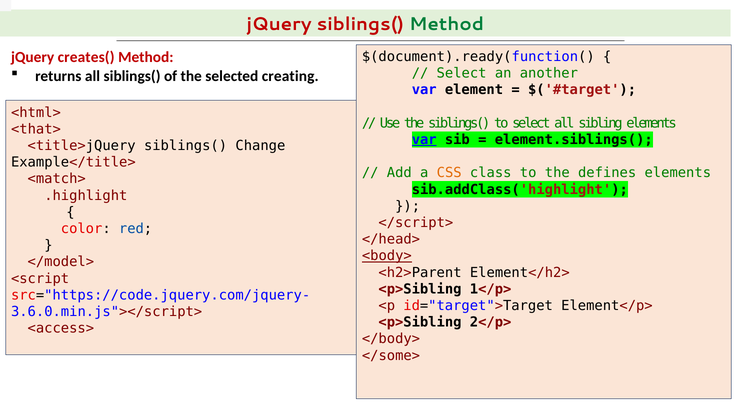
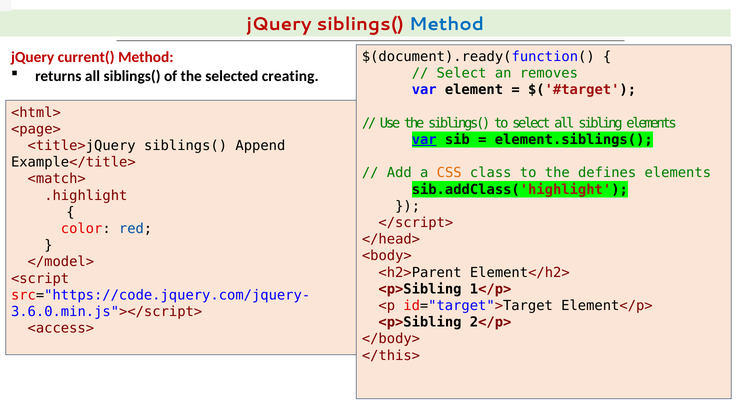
Method colour: green -> blue (446, 24)
creates(: creates( -> current( (86, 57)
another: another -> removes (549, 73)
<that>: <that> -> <page> (36, 129)
Change: Change -> Append (260, 146)
<body> underline: present -> none (387, 256)
</some>: </some> -> </this> (391, 355)
